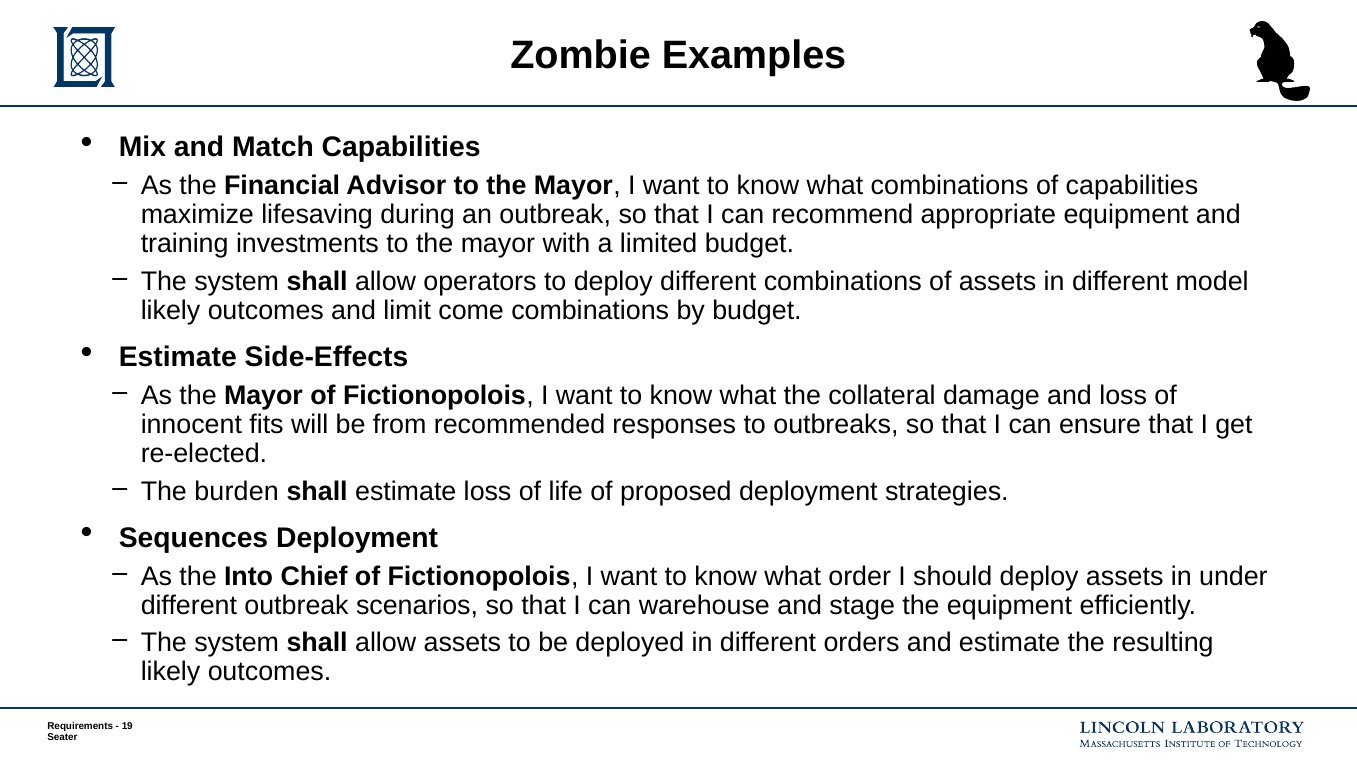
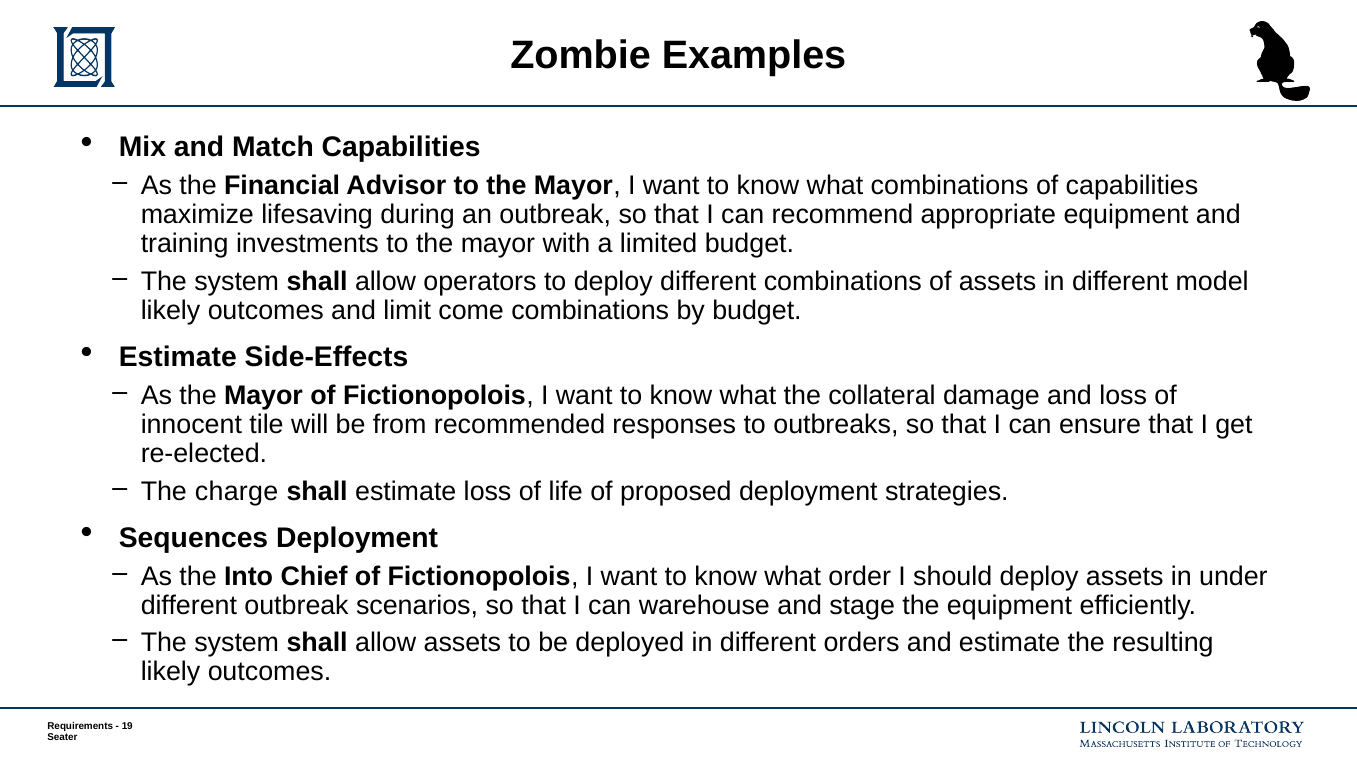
fits: fits -> tile (267, 424)
burden: burden -> charge (237, 491)
